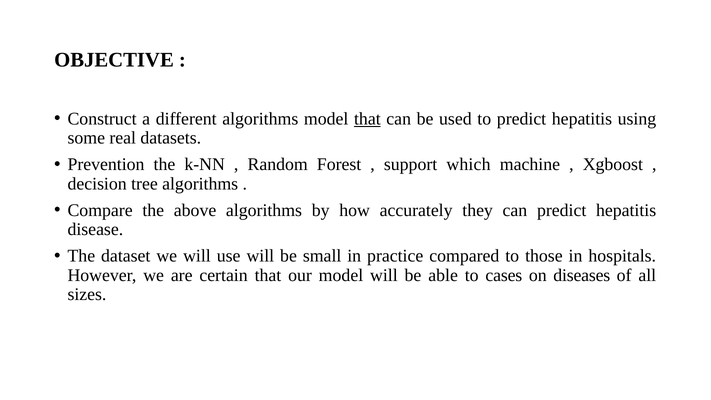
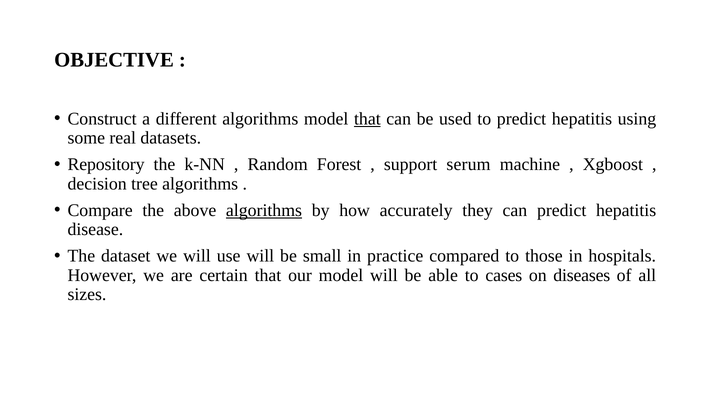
Prevention: Prevention -> Repository (106, 164)
which: which -> serum (468, 164)
algorithms underline: none -> present (264, 210)
